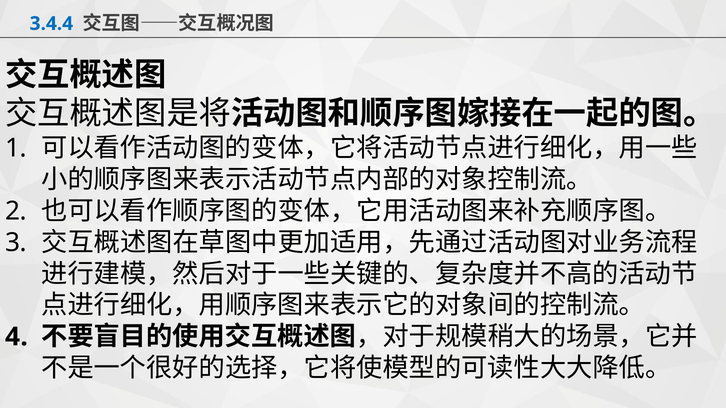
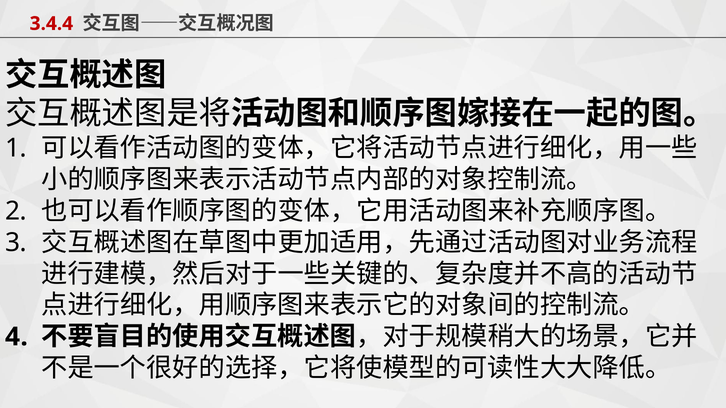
3.4.4 colour: blue -> red (51, 24)
